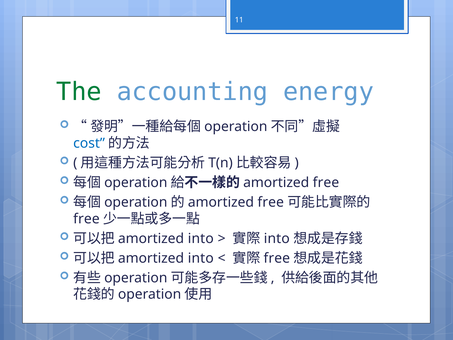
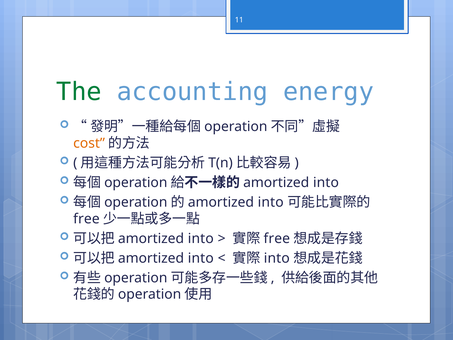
cost colour: blue -> orange (89, 143)
free: free -> into (326, 183)
free: free -> into (271, 202)
into: into -> free (277, 238)
free: free -> into (277, 258)
